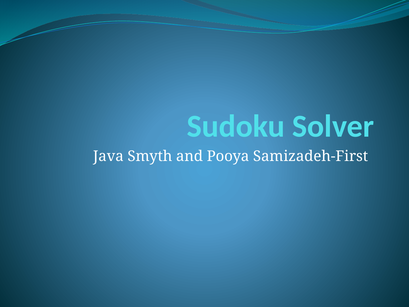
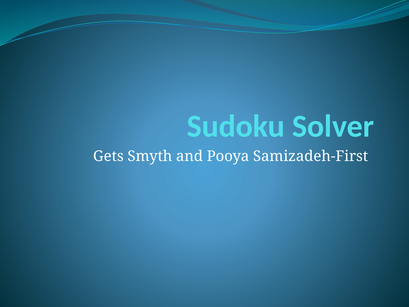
Java: Java -> Gets (108, 156)
